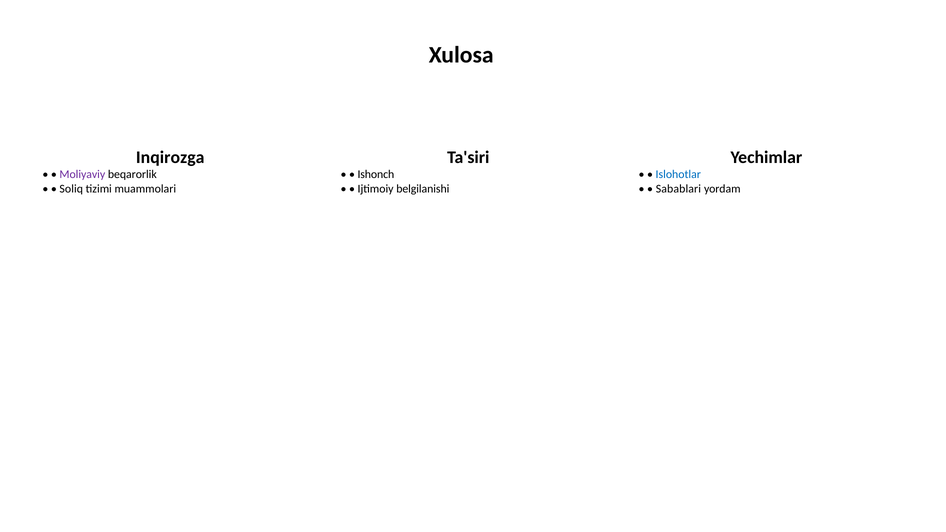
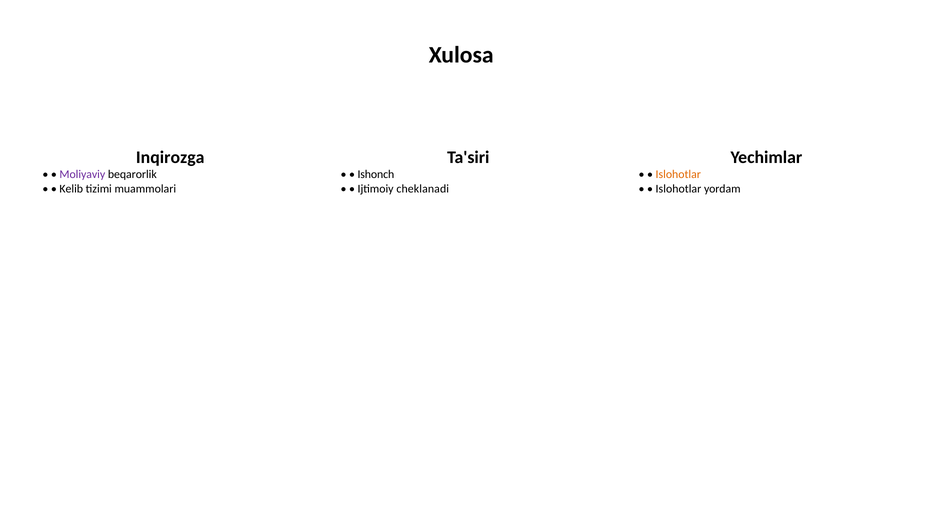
Islohotlar colour: blue -> orange (678, 175)
Soliq: Soliq -> Kelib (71, 189)
belgilanishi: belgilanishi -> cheklanadi (423, 189)
Sabablari: Sabablari -> Islohotlar (678, 189)
